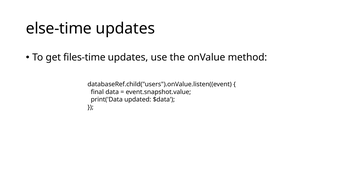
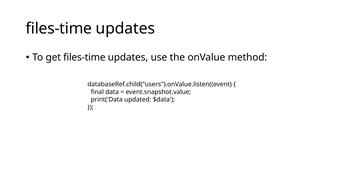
else-time: else-time -> files-time (59, 29)
